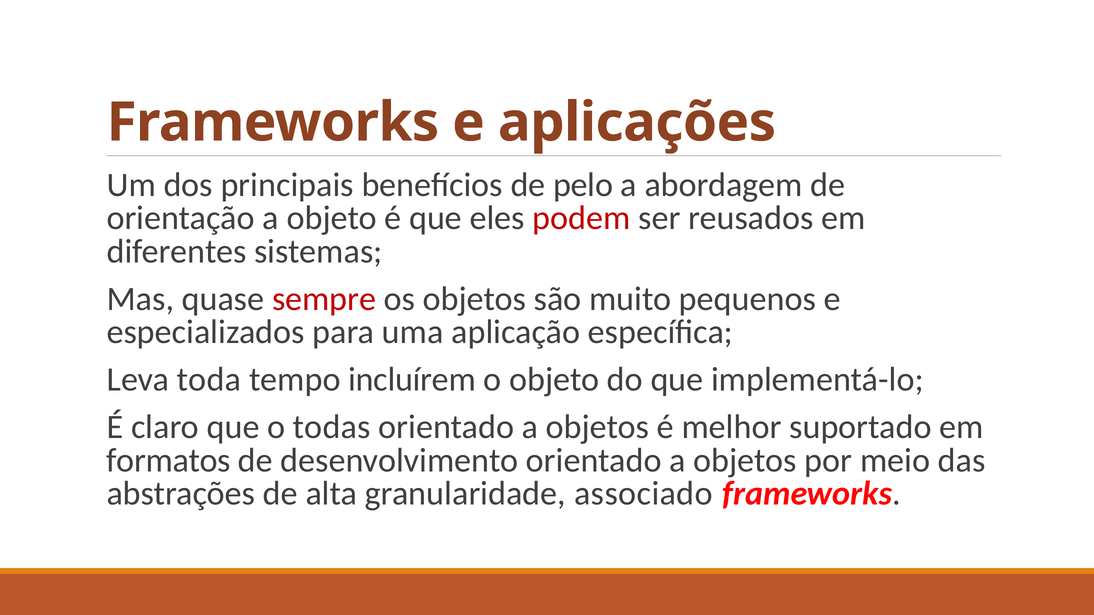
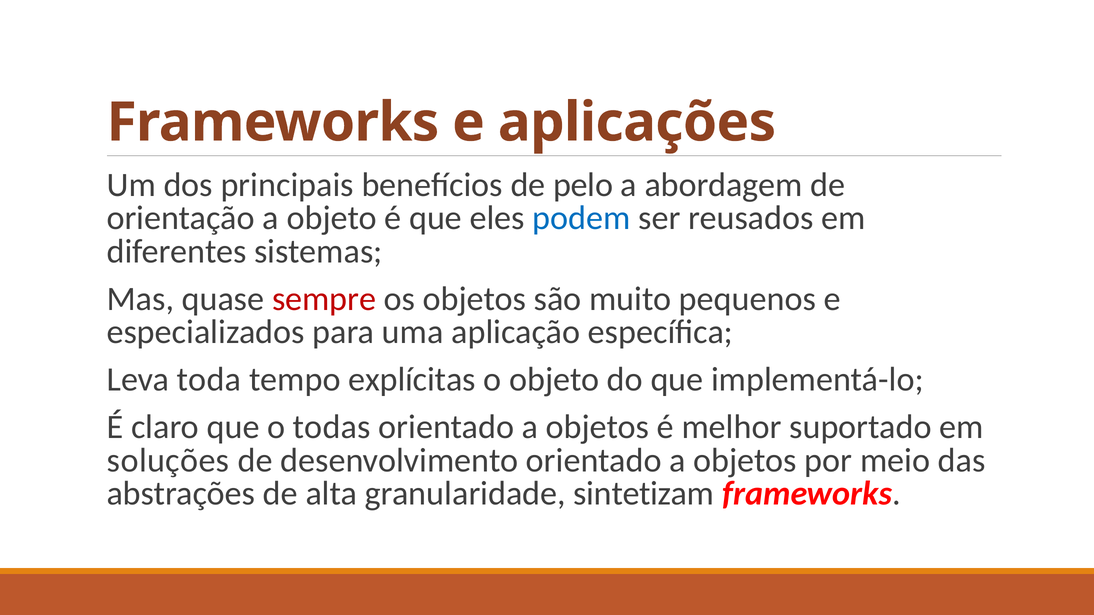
podem colour: red -> blue (582, 218)
incluírem: incluírem -> explícitas (412, 380)
formatos: formatos -> soluções (168, 461)
associado: associado -> sintetizam (644, 494)
